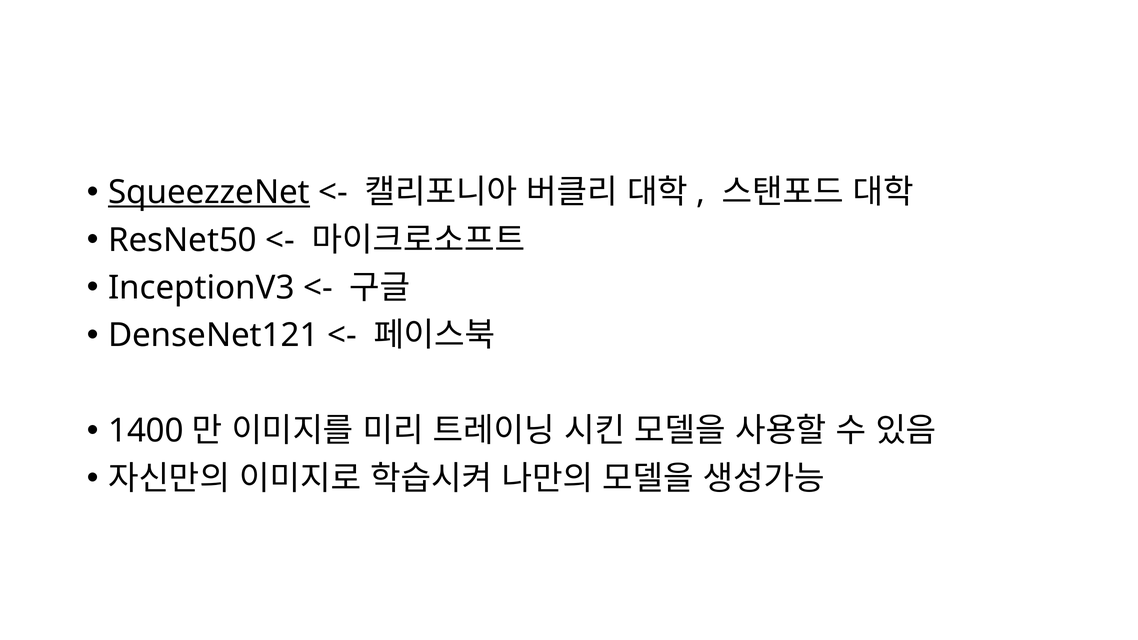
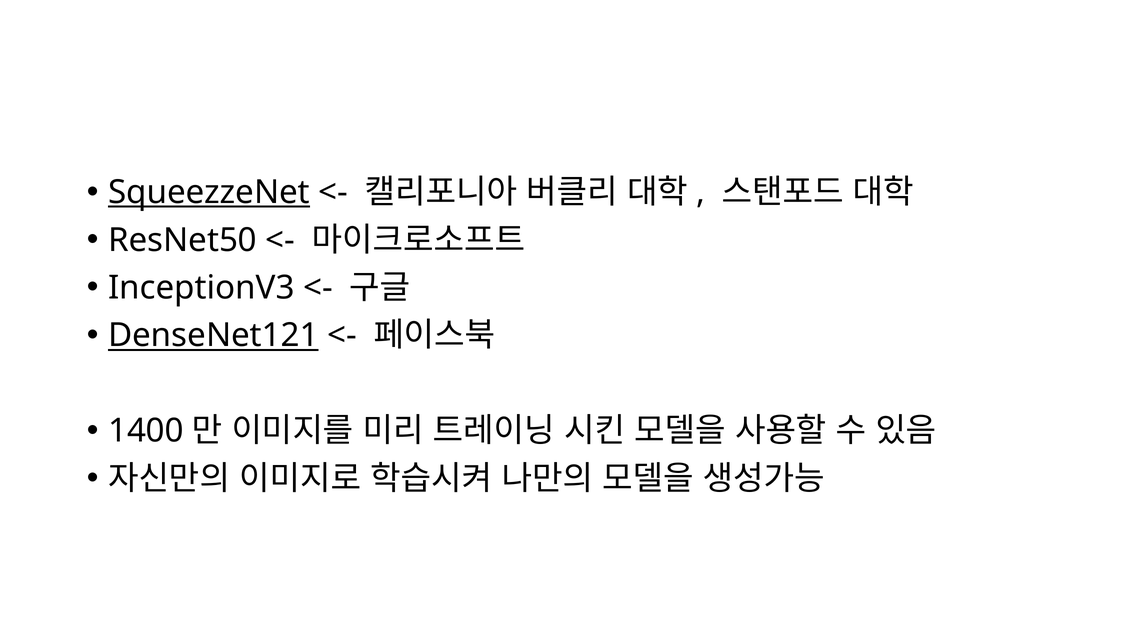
DenseNet121 underline: none -> present (213, 336)
